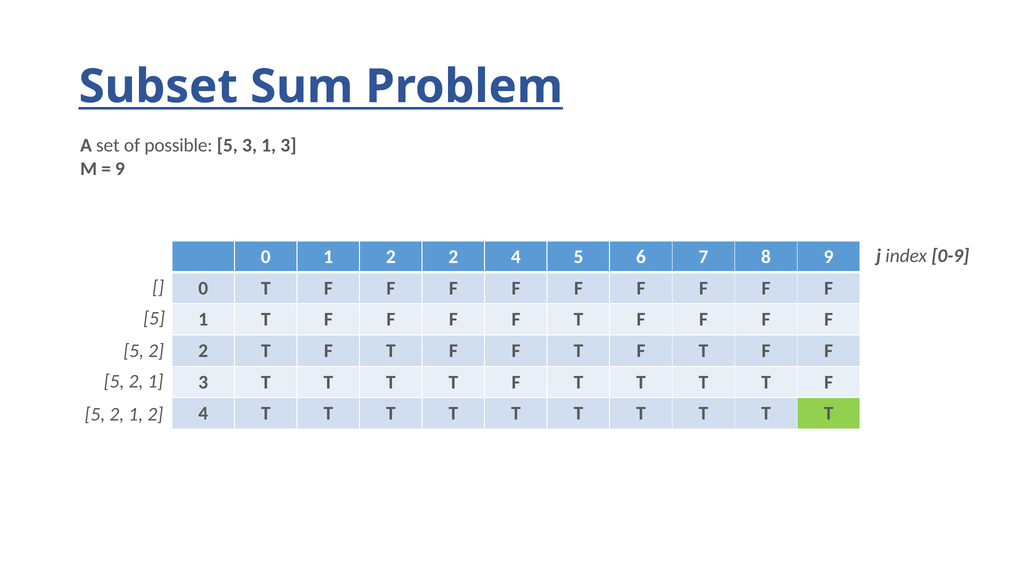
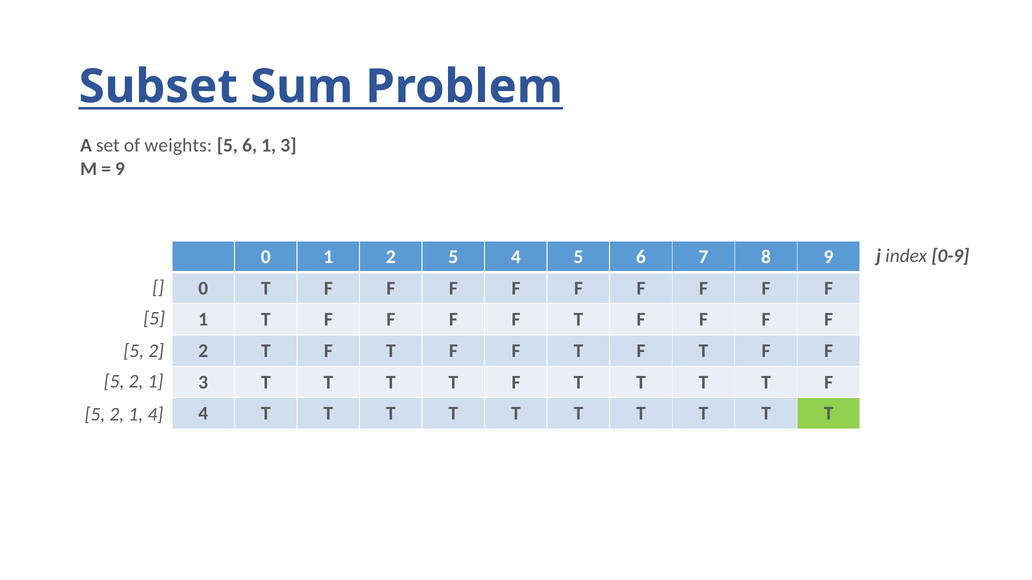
possible: possible -> weights (178, 146)
3: 3 -> 6 (250, 146)
2 2: 2 -> 5 (453, 257)
2 1 2: 2 -> 4 (155, 415)
